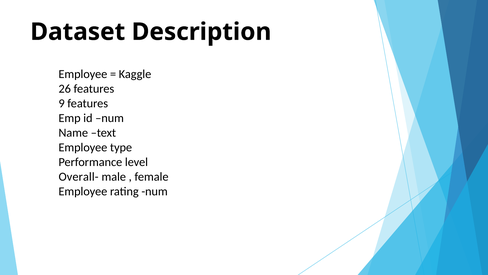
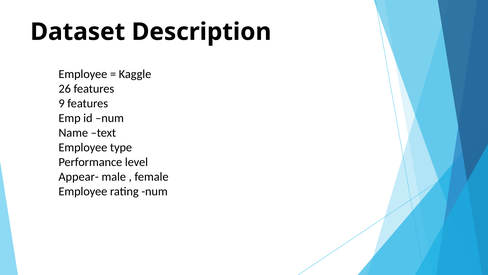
Overall-: Overall- -> Appear- (79, 176)
